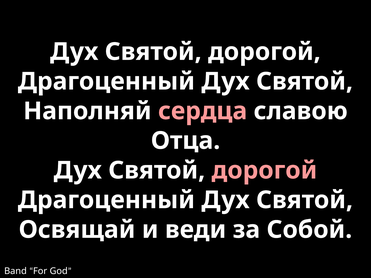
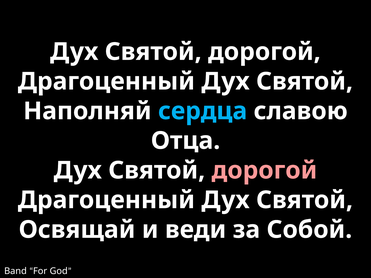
сердца colour: pink -> light blue (203, 111)
